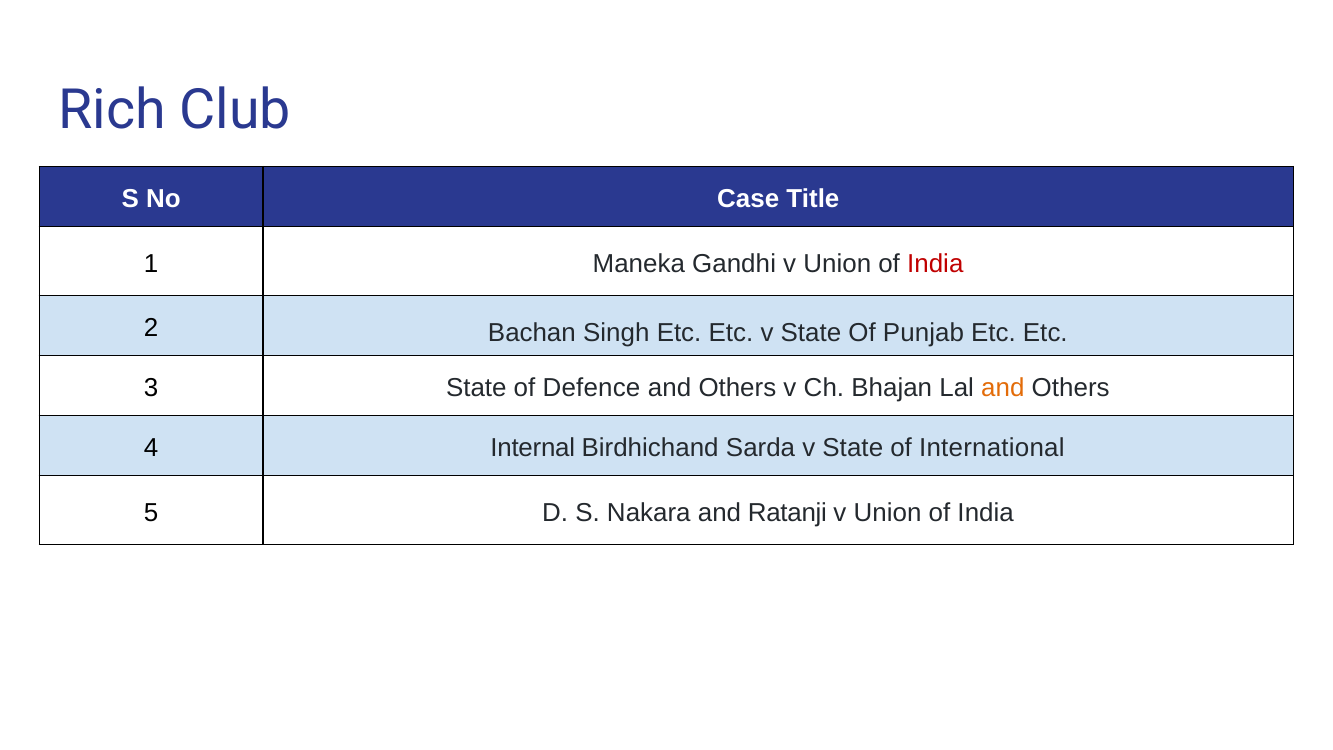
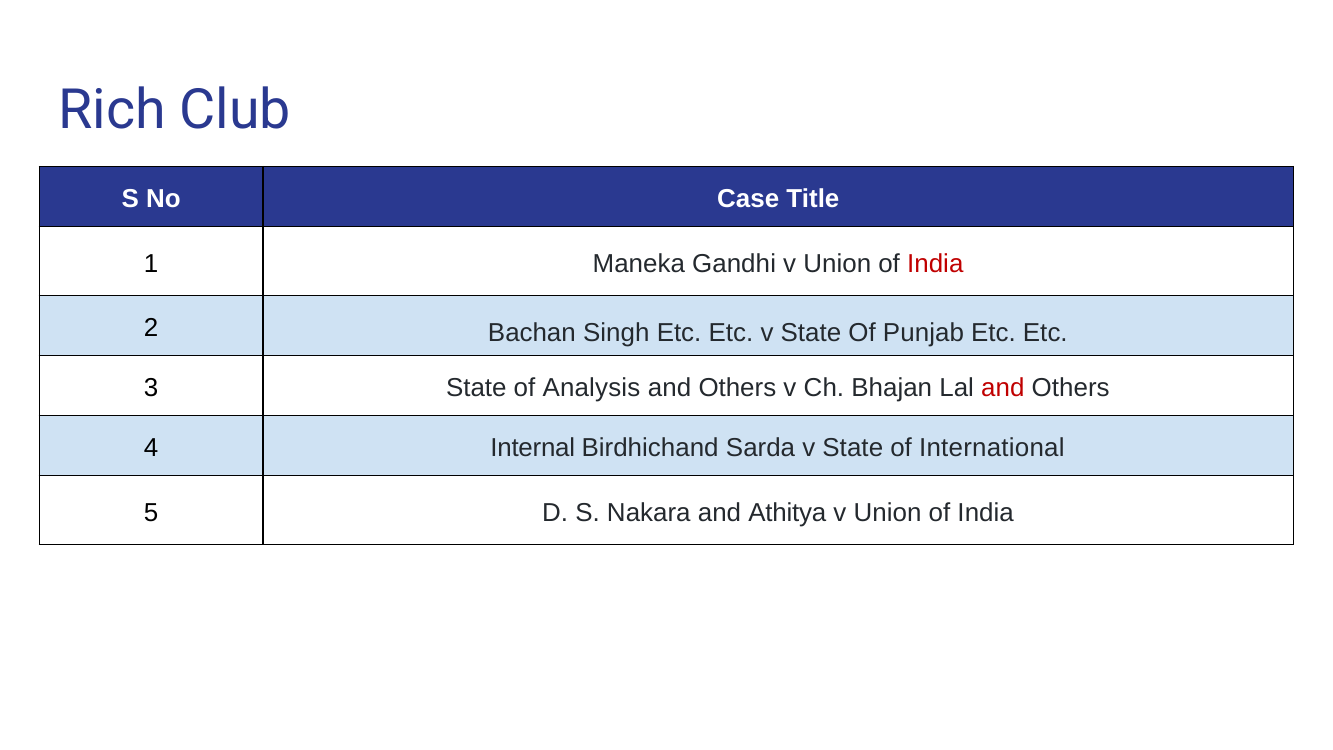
Defence: Defence -> Analysis (591, 388)
and colour: orange -> red (1003, 388)
Ratanji: Ratanji -> Athitya (787, 513)
